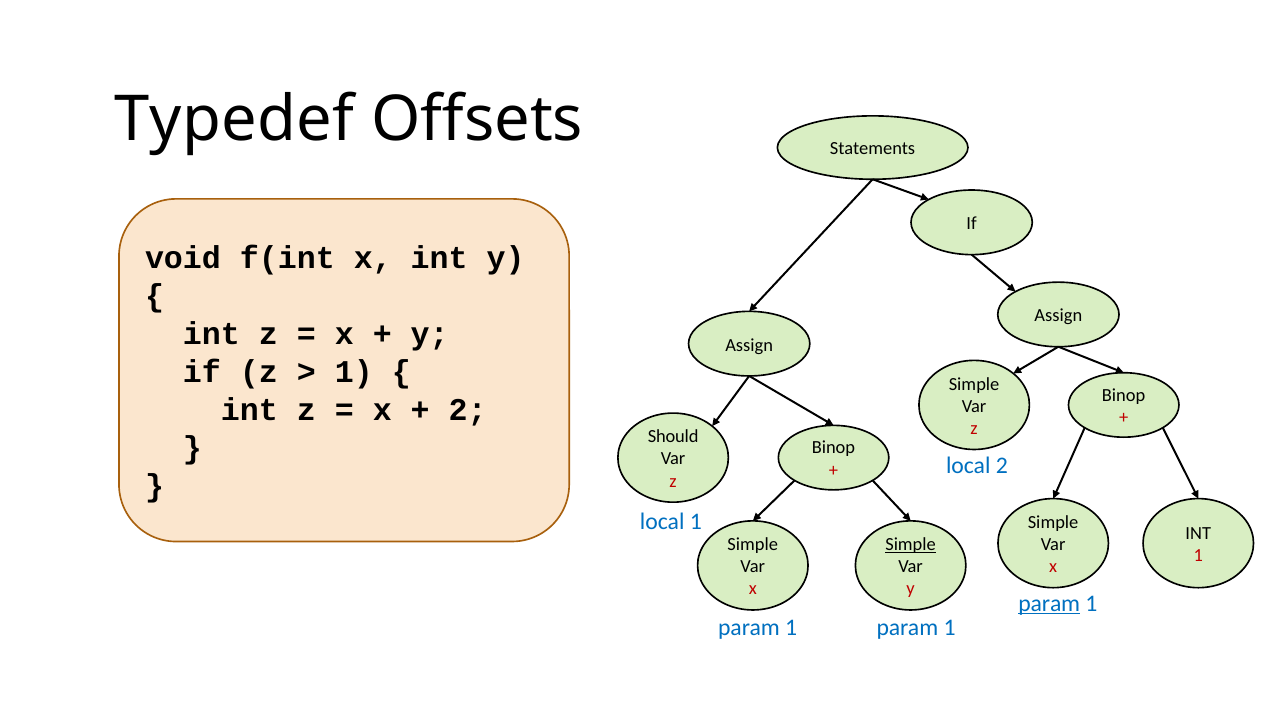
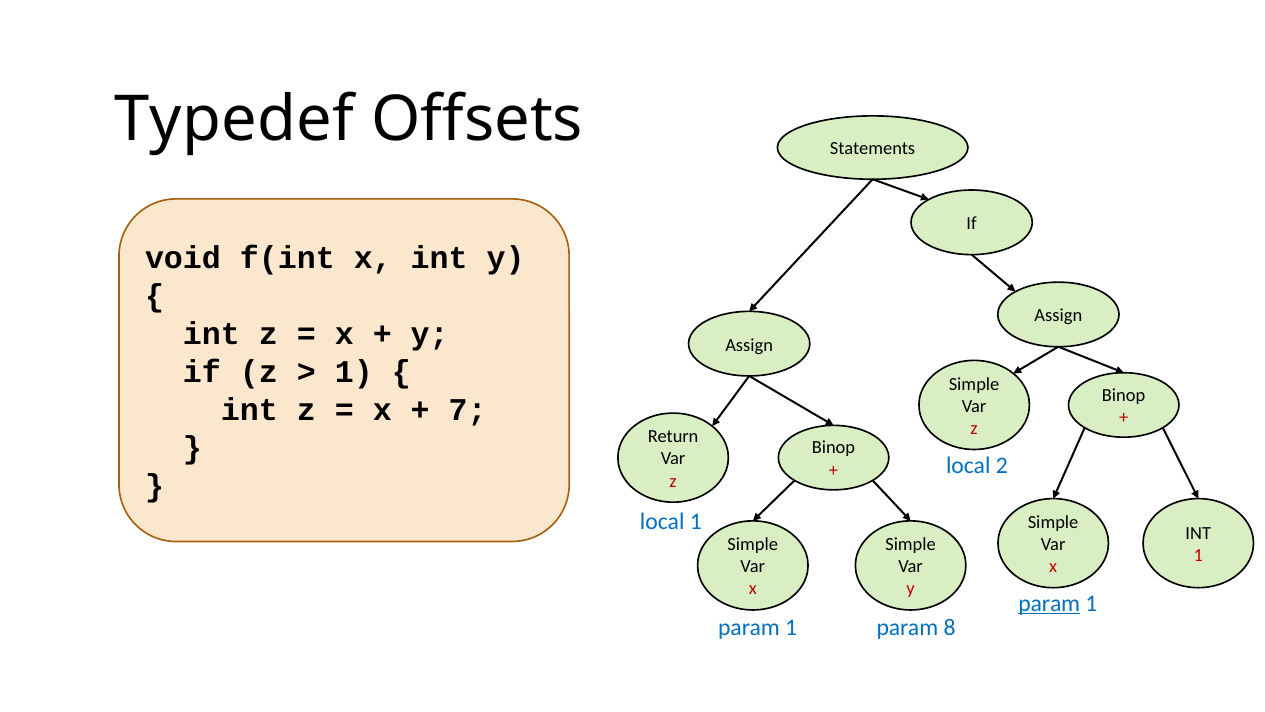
2: 2 -> 7 (468, 410)
Should: Should -> Return (673, 436)
Simple underline: present -> none (911, 544)
param 1 param 1: 1 -> 8 (950, 627)
